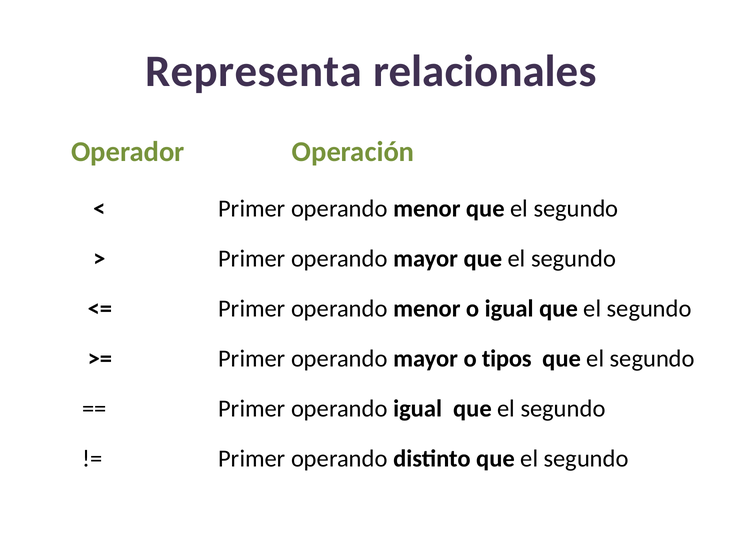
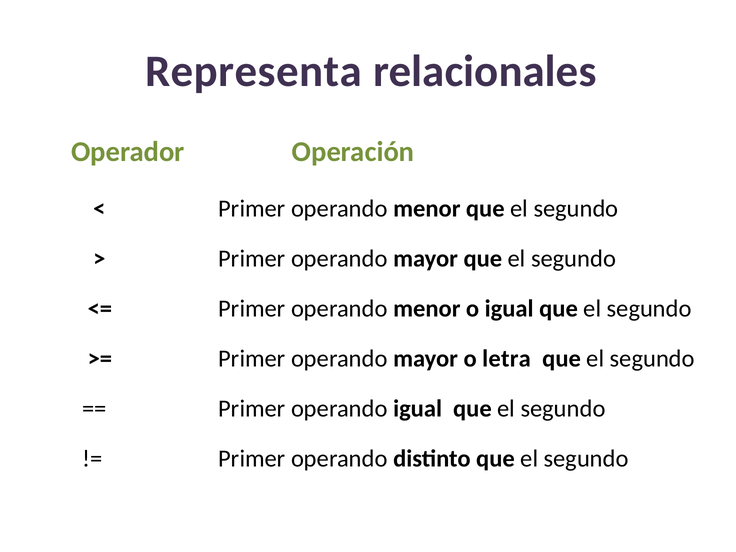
tipos: tipos -> letra (507, 359)
